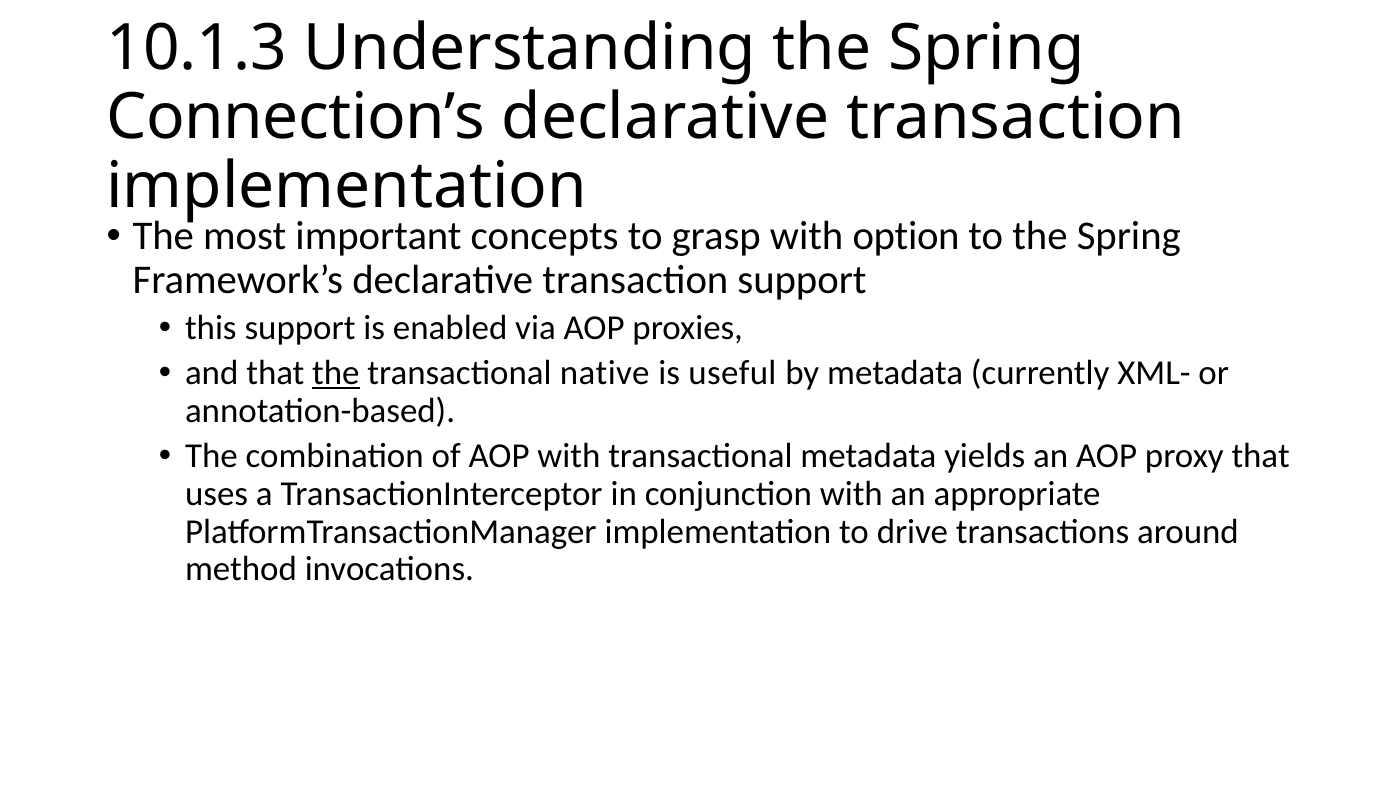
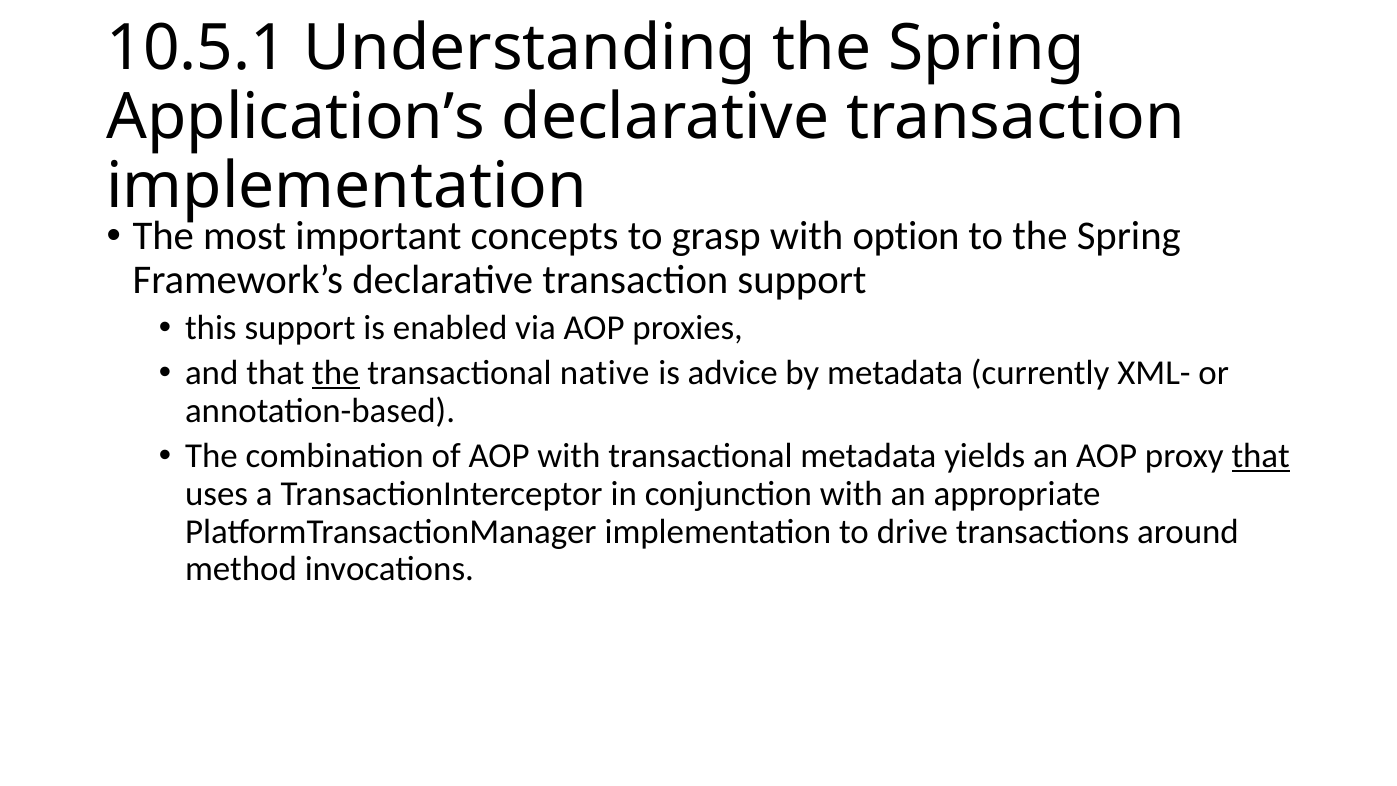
10.1.3: 10.1.3 -> 10.5.1 (197, 48)
Connection’s: Connection’s -> Application’s (296, 117)
useful: useful -> advice (733, 373)
that underline: none -> present (1261, 456)
